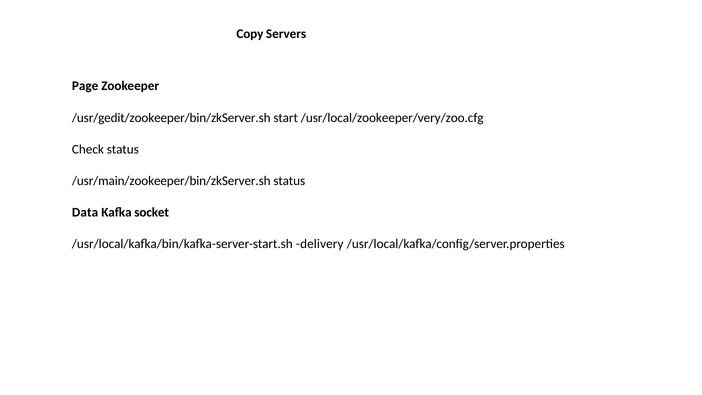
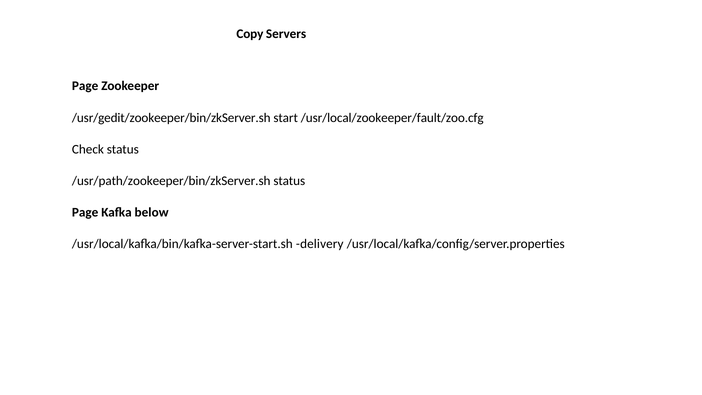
/usr/local/zookeeper/very/zoo.cfg: /usr/local/zookeeper/very/zoo.cfg -> /usr/local/zookeeper/fault/zoo.cfg (392, 118)
/usr/main/zookeeper/bin/zkServer.sh: /usr/main/zookeeper/bin/zkServer.sh -> /usr/path/zookeeper/bin/zkServer.sh (171, 181)
Data: Data -> Page (85, 212)
socket: socket -> below (152, 212)
